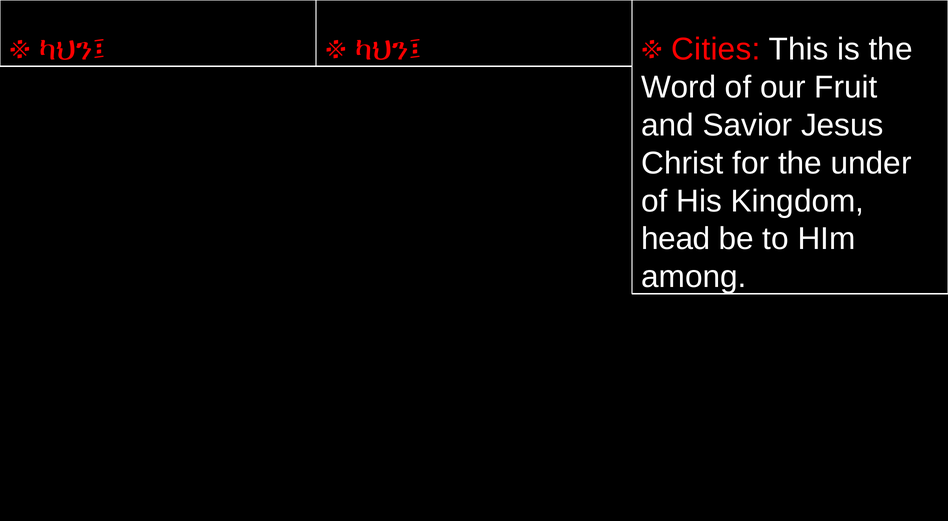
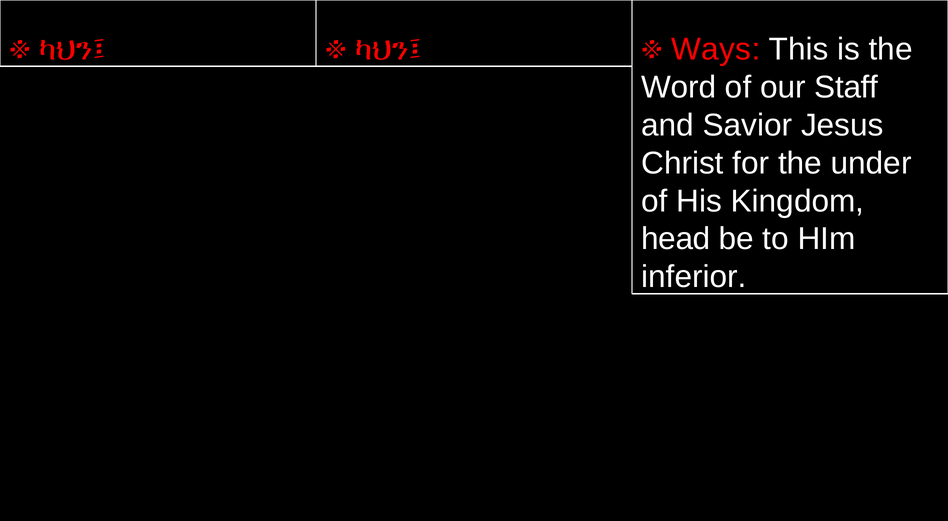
Cities: Cities -> Ways (716, 50)
Fruit: Fruit -> Staff (846, 88)
among: among -> inferior (694, 277)
